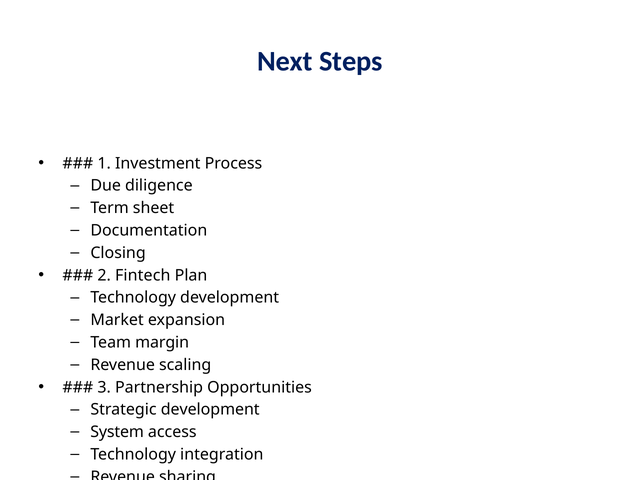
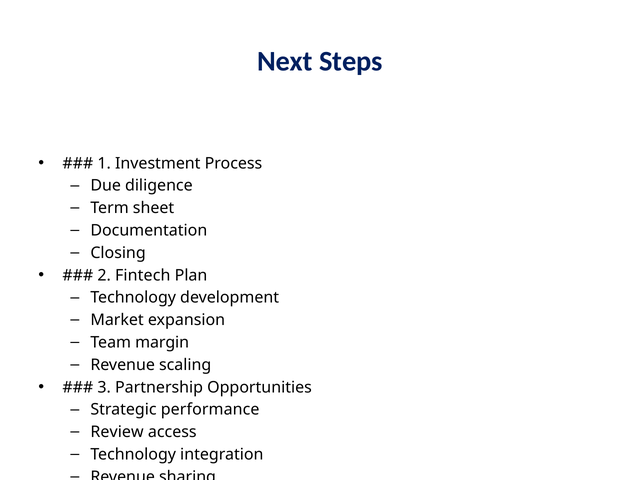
Strategic development: development -> performance (210, 410)
System: System -> Review (117, 432)
